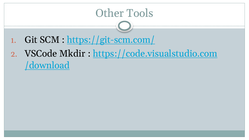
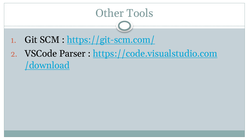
Mkdir: Mkdir -> Parser (72, 54)
